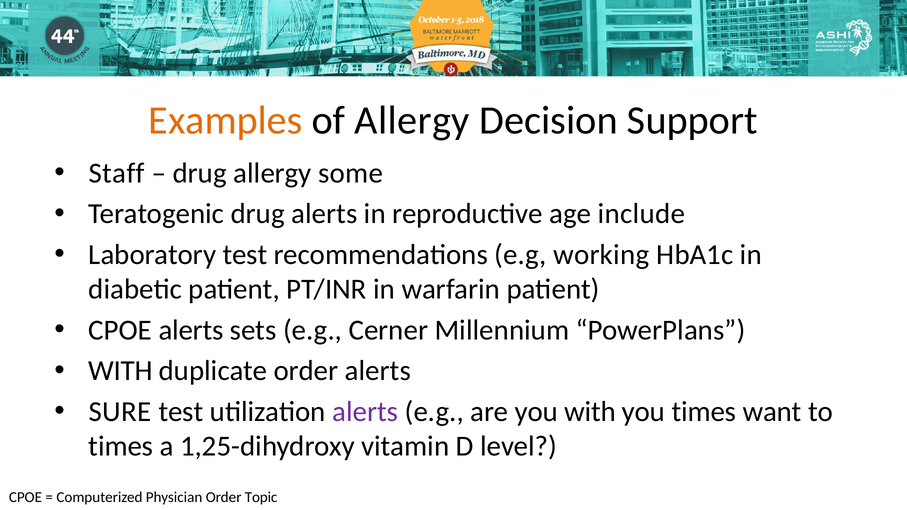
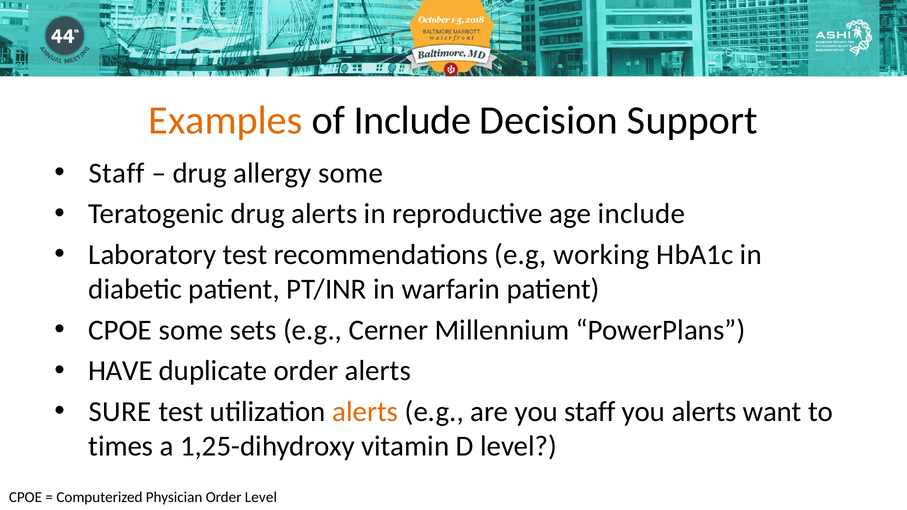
of Allergy: Allergy -> Include (412, 120)
CPOE alerts: alerts -> some (191, 330)
WITH: WITH -> HAVE (120, 371)
alerts colour: purple -> orange (365, 412)
you with: with -> staff (590, 412)
you times: times -> alerts (704, 412)
Order Topic: Topic -> Level (261, 497)
